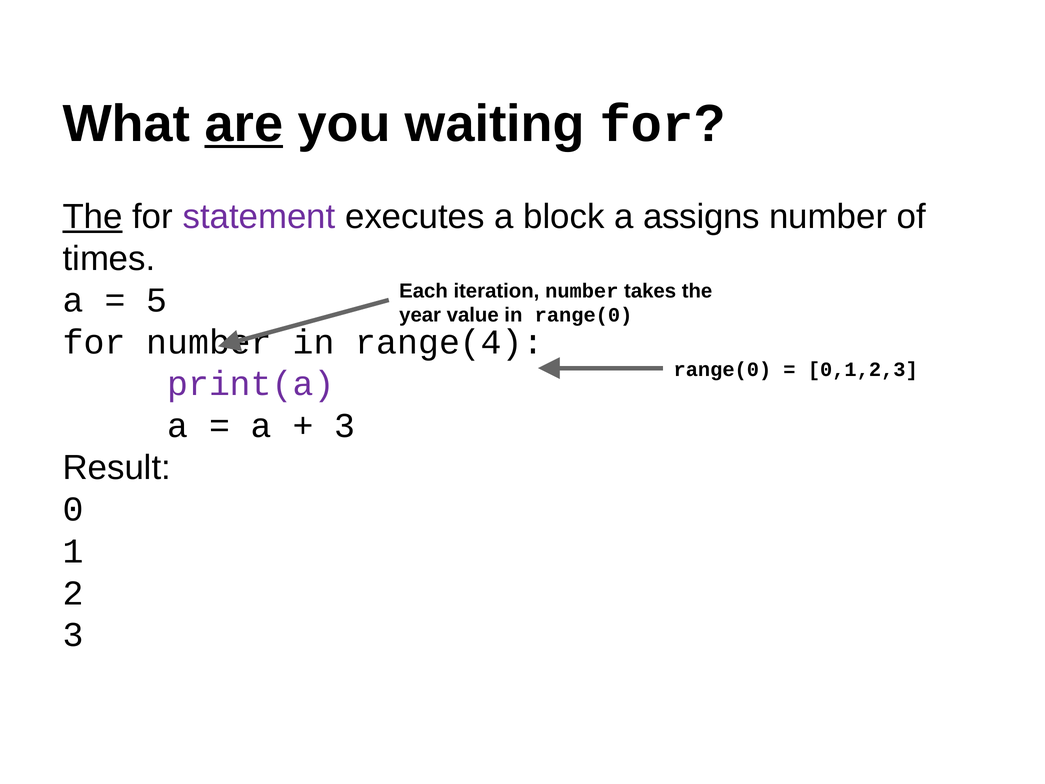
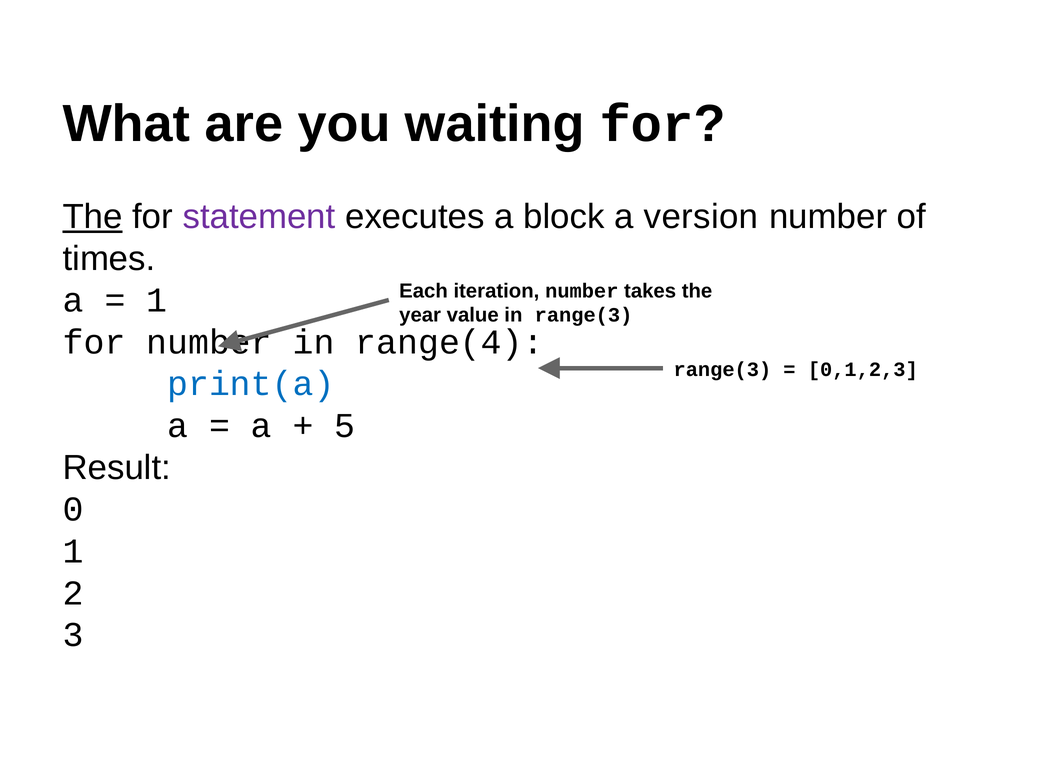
are underline: present -> none (244, 124)
assigns: assigns -> version (701, 217)
5: 5 -> 1 (157, 300)
in range(0: range(0 -> range(3 (584, 315)
range(0: range(0 -> range(3 (722, 369)
print(a colour: purple -> blue (251, 384)
3: 3 -> 5 (345, 426)
